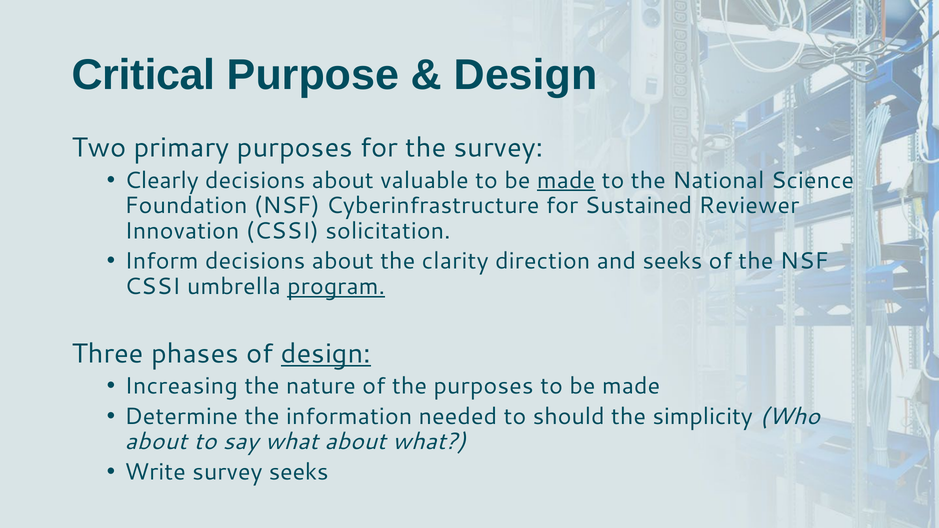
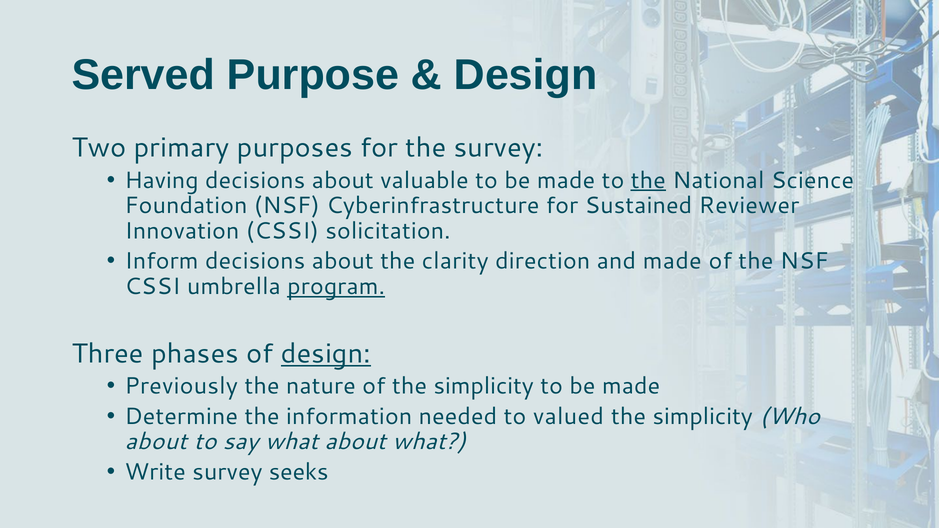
Critical: Critical -> Served (143, 75)
Clearly: Clearly -> Having (162, 180)
made underline: present -> none (566, 180)
the underline: none -> present (648, 180)
and seeks: seeks -> made (672, 261)
Increasing: Increasing -> Previously (181, 386)
of the purposes: purposes -> simplicity (484, 386)
should: should -> valued (568, 417)
